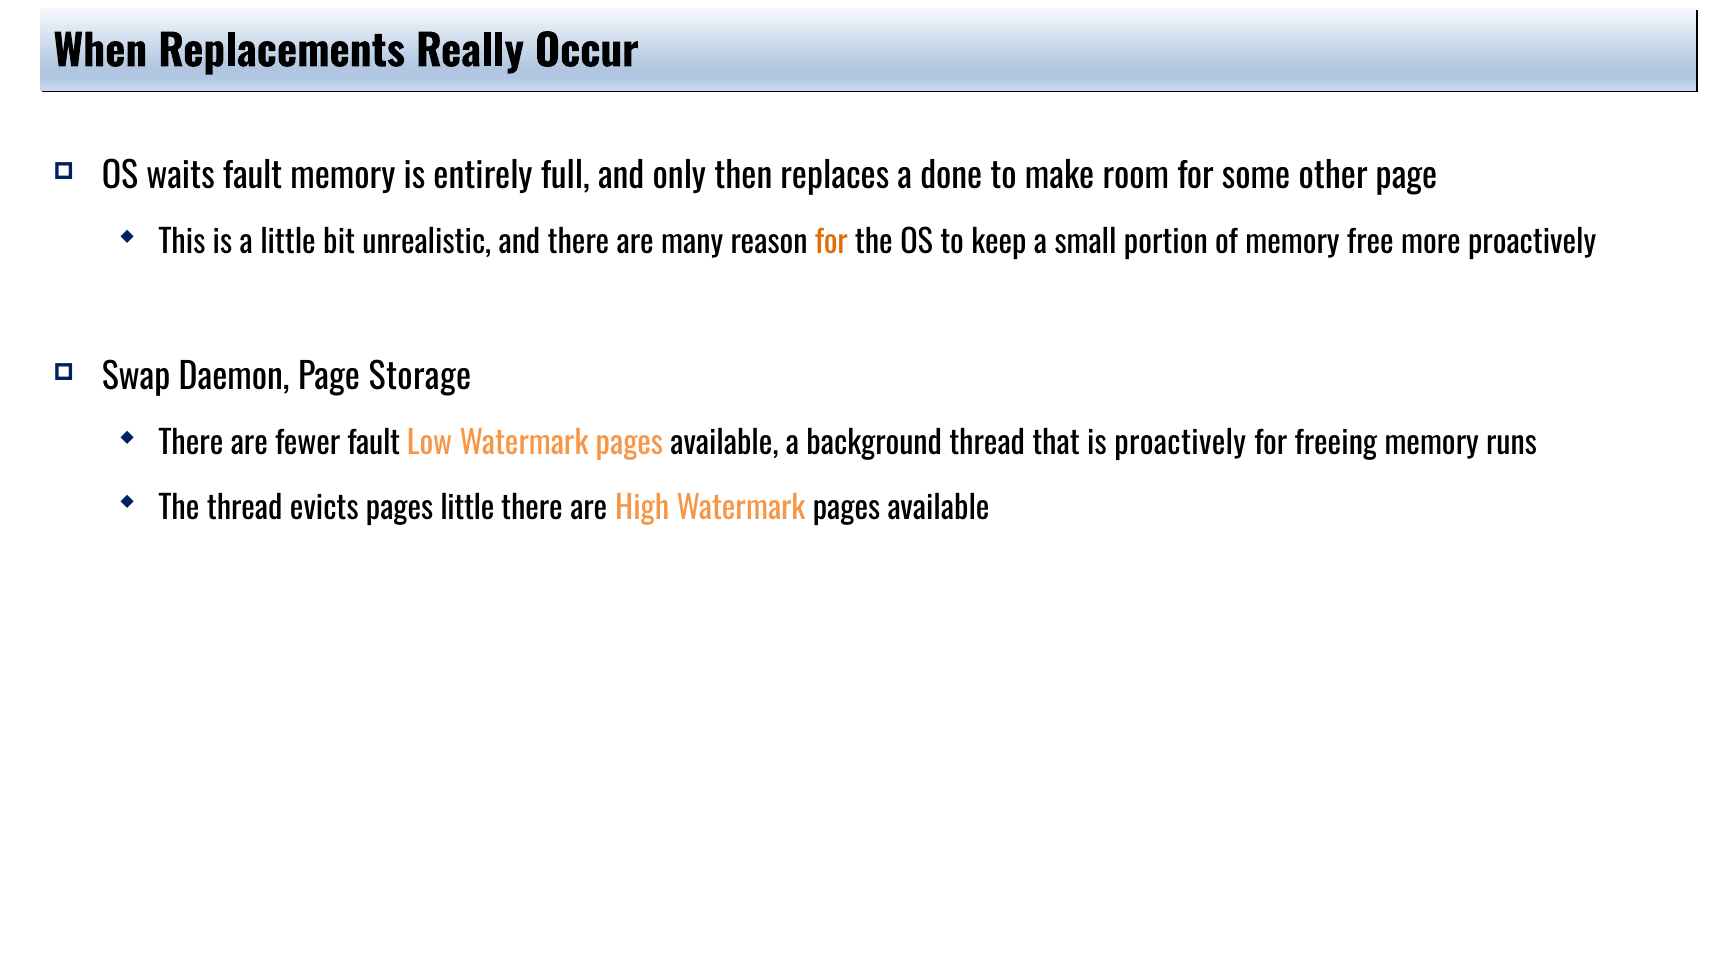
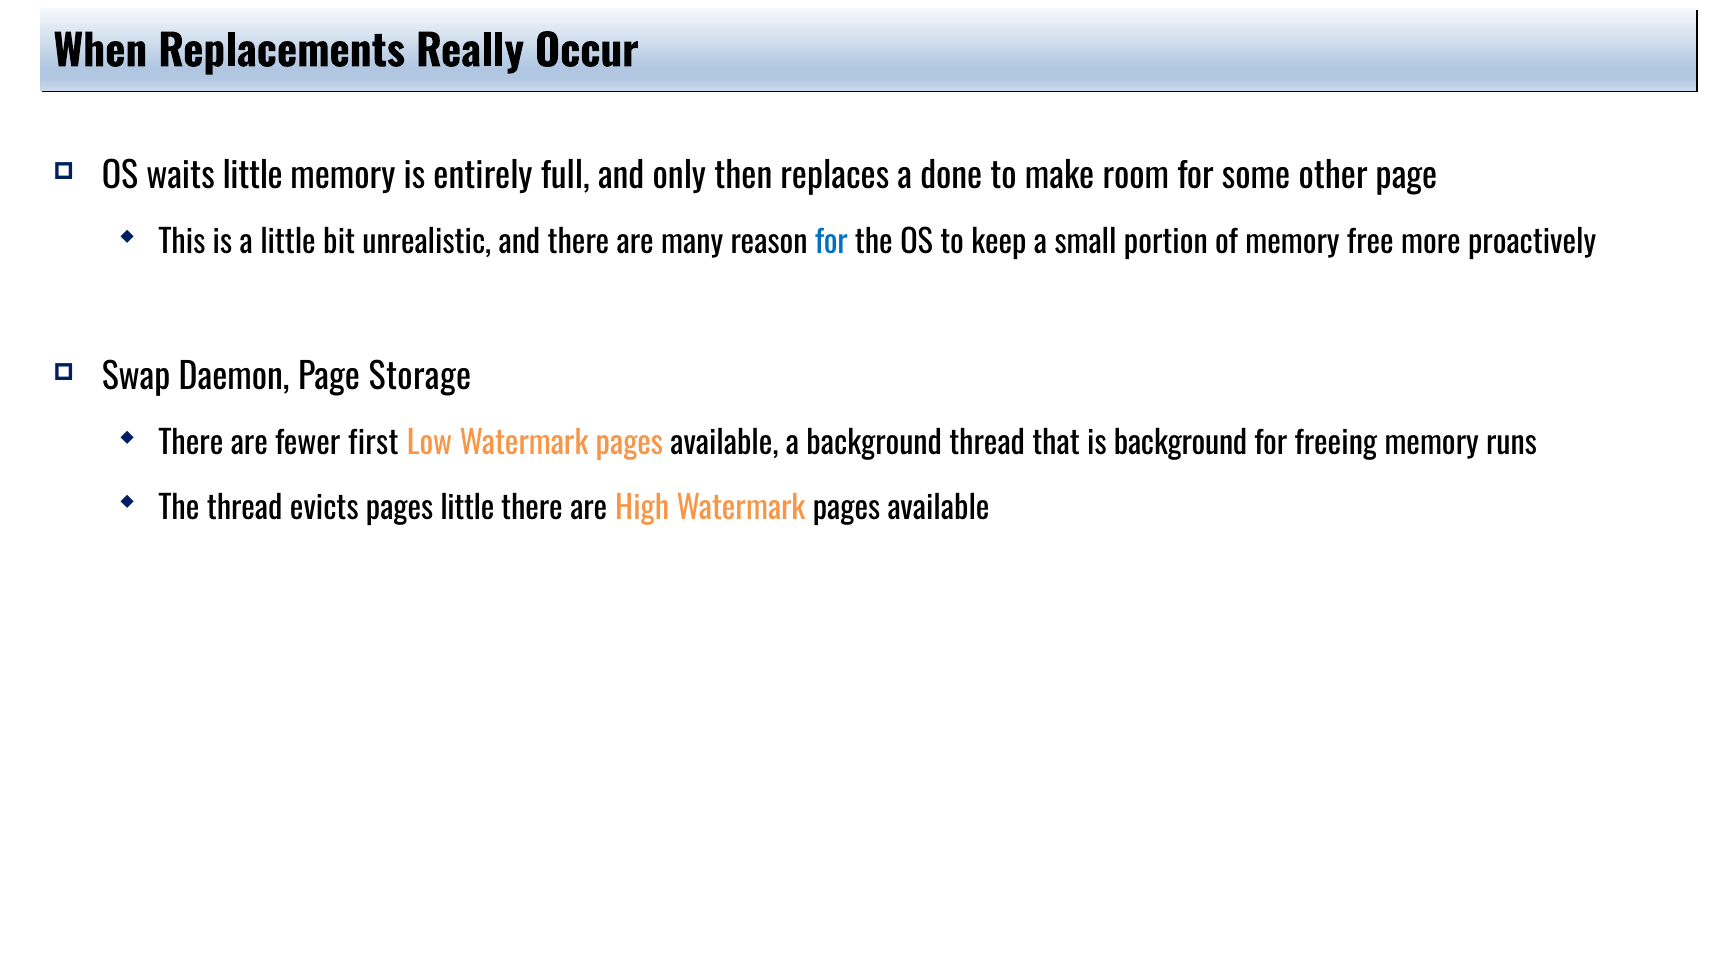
waits fault: fault -> little (253, 176)
for colour: orange -> blue (831, 243)
fewer fault: fault -> first (373, 444)
is proactively: proactively -> background (1181, 444)
